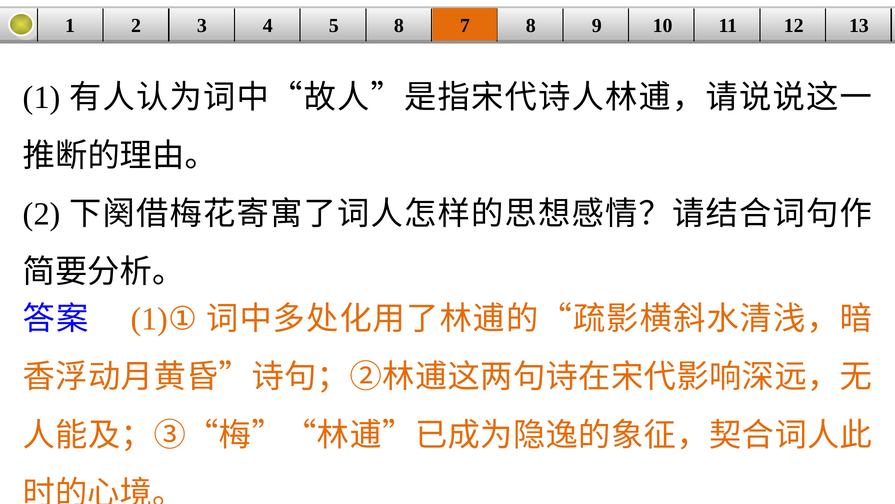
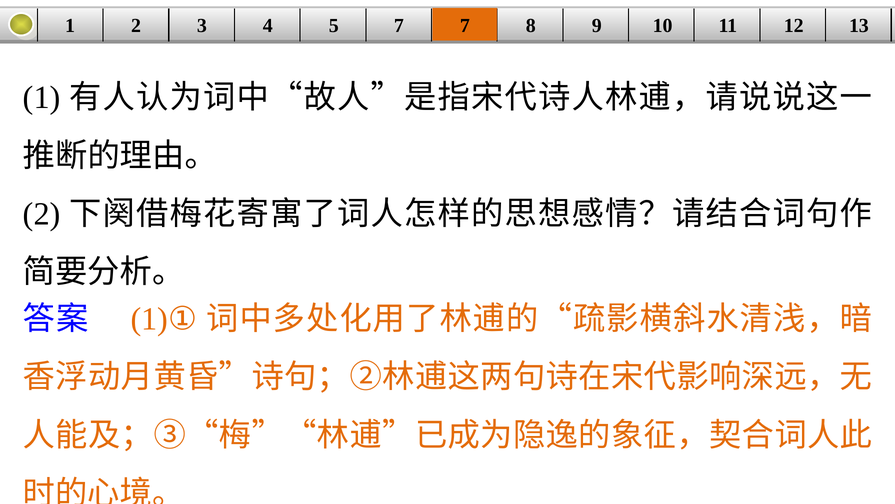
5 8: 8 -> 7 (399, 26)
